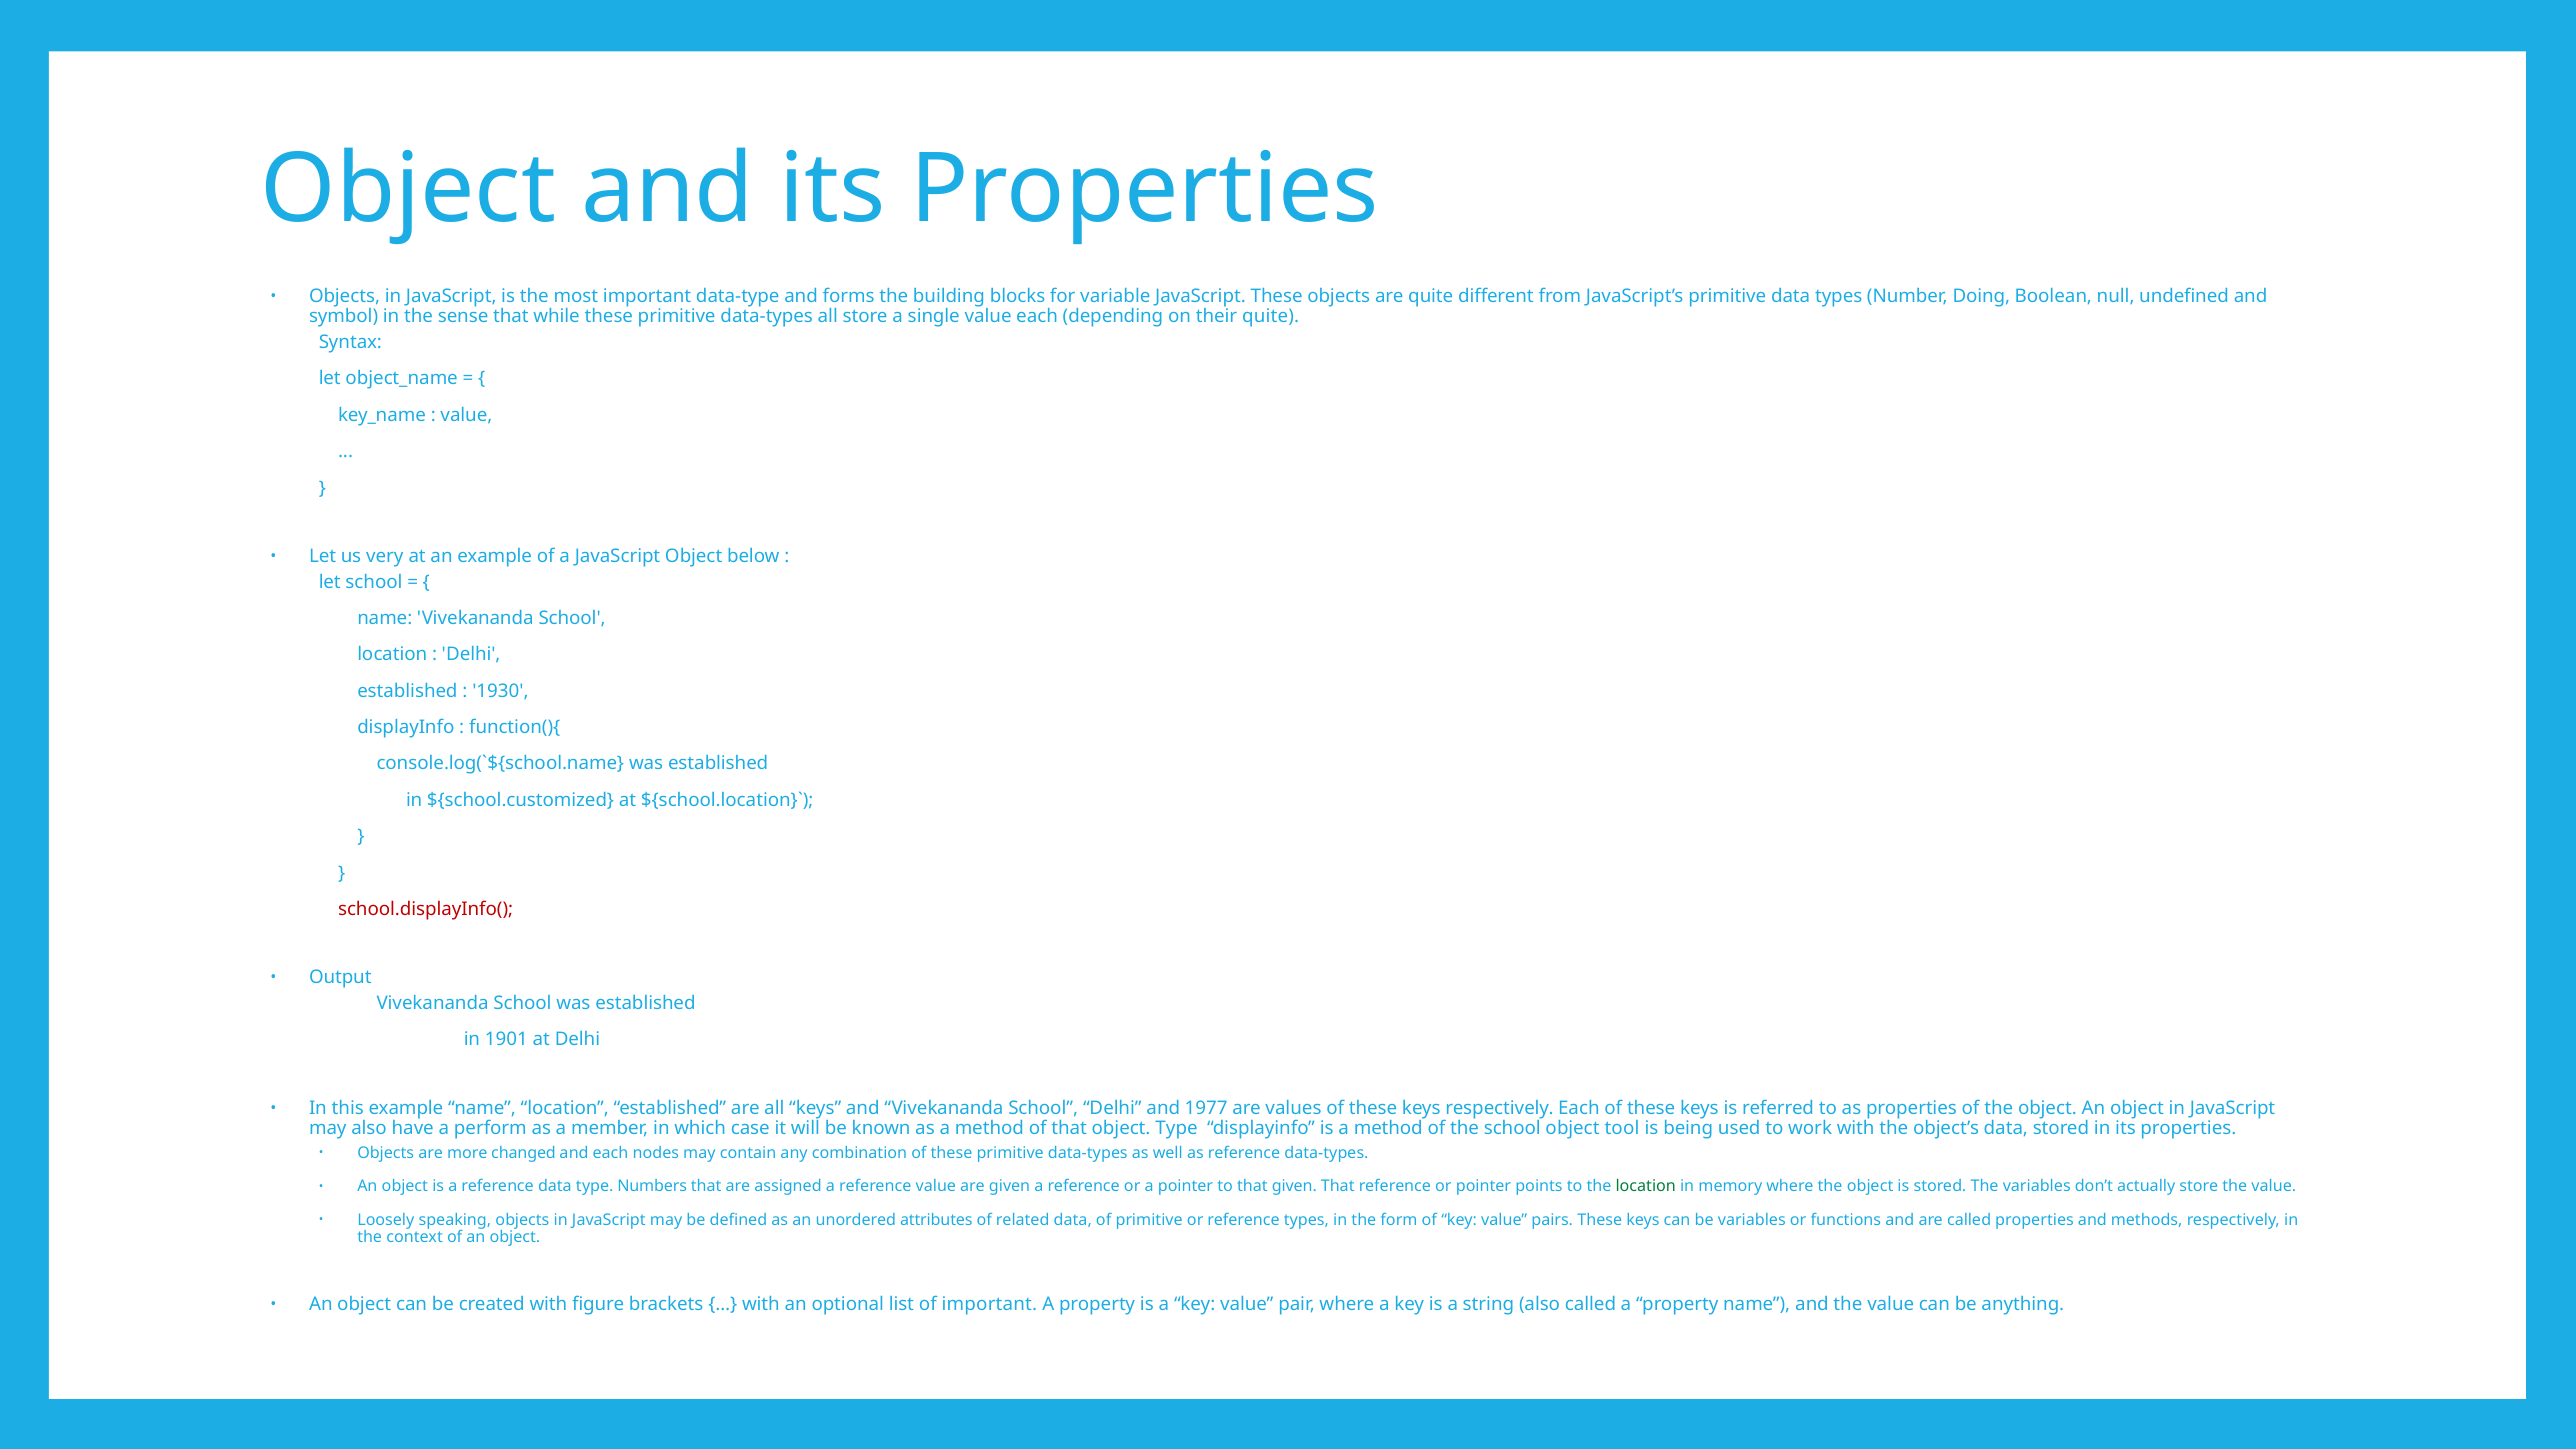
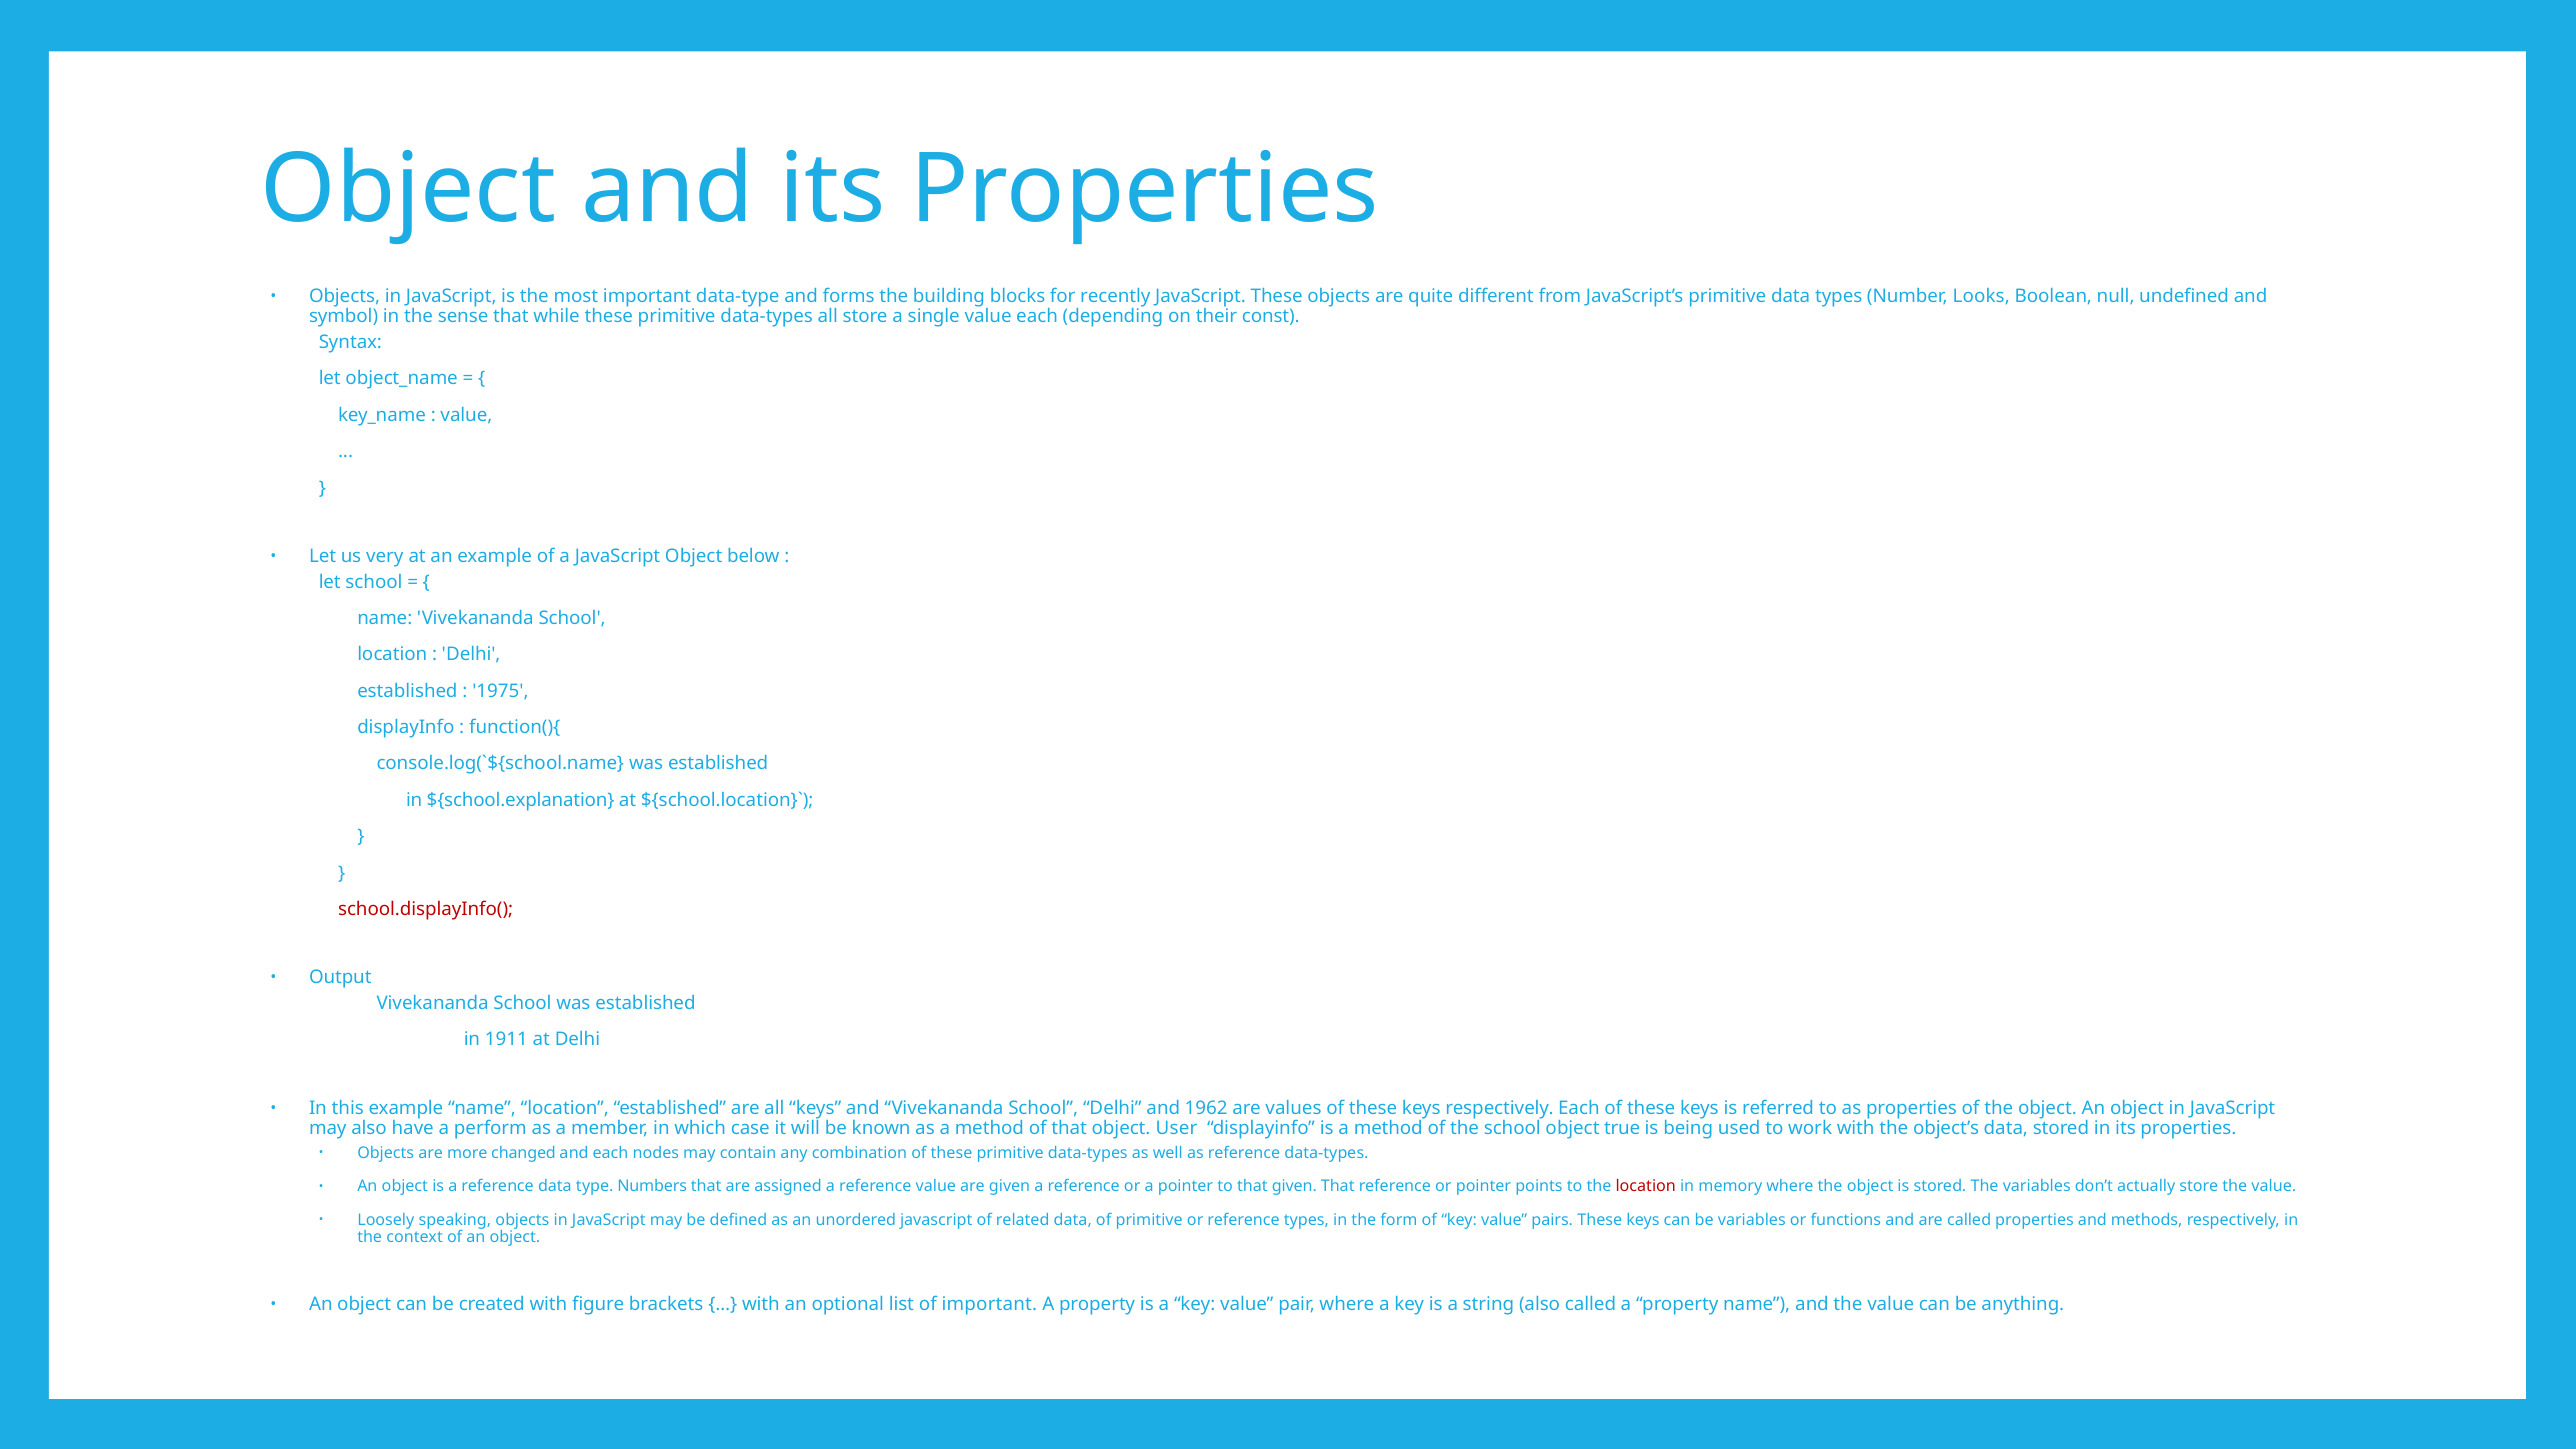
variable: variable -> recently (1115, 297)
Doing: Doing -> Looks (1981, 297)
their quite: quite -> const (1271, 317)
1930: 1930 -> 1975 (500, 691)
${school.customized: ${school.customized -> ${school.explanation (521, 800)
1901: 1901 -> 1911 (506, 1040)
1977: 1977 -> 1962 (1206, 1108)
object Type: Type -> User (1176, 1128)
tool: tool -> true (1622, 1128)
location colour: green -> red (1646, 1186)
unordered attributes: attributes -> javascript (936, 1220)
